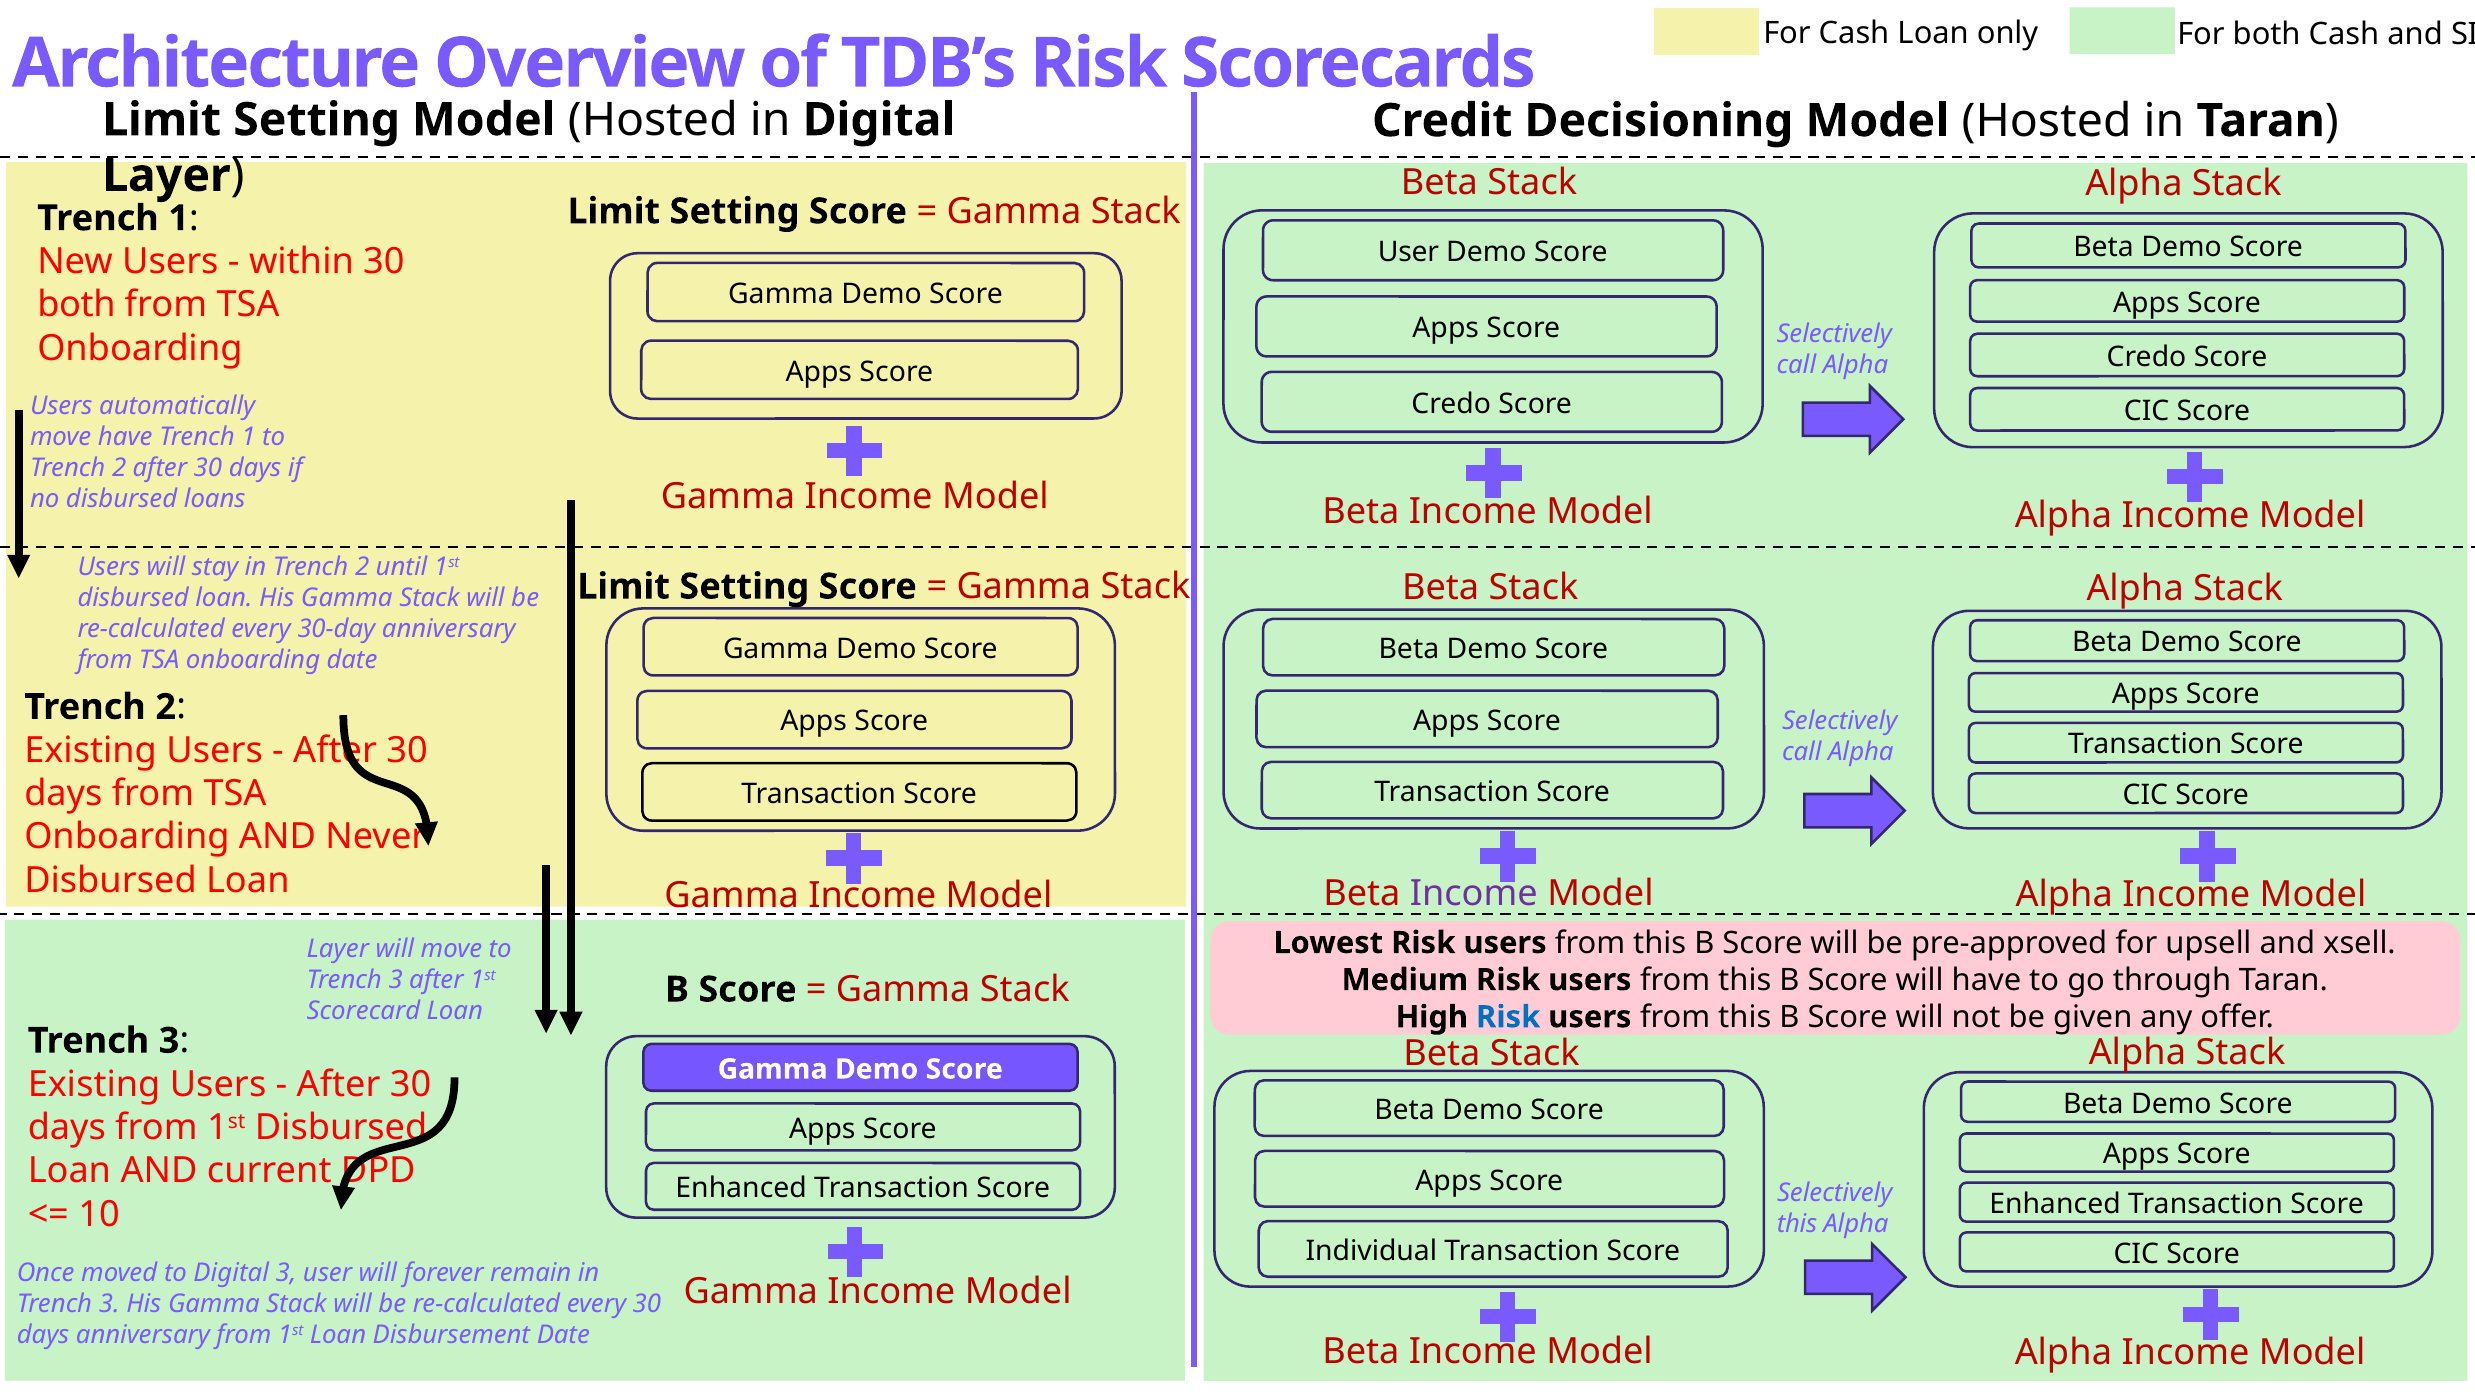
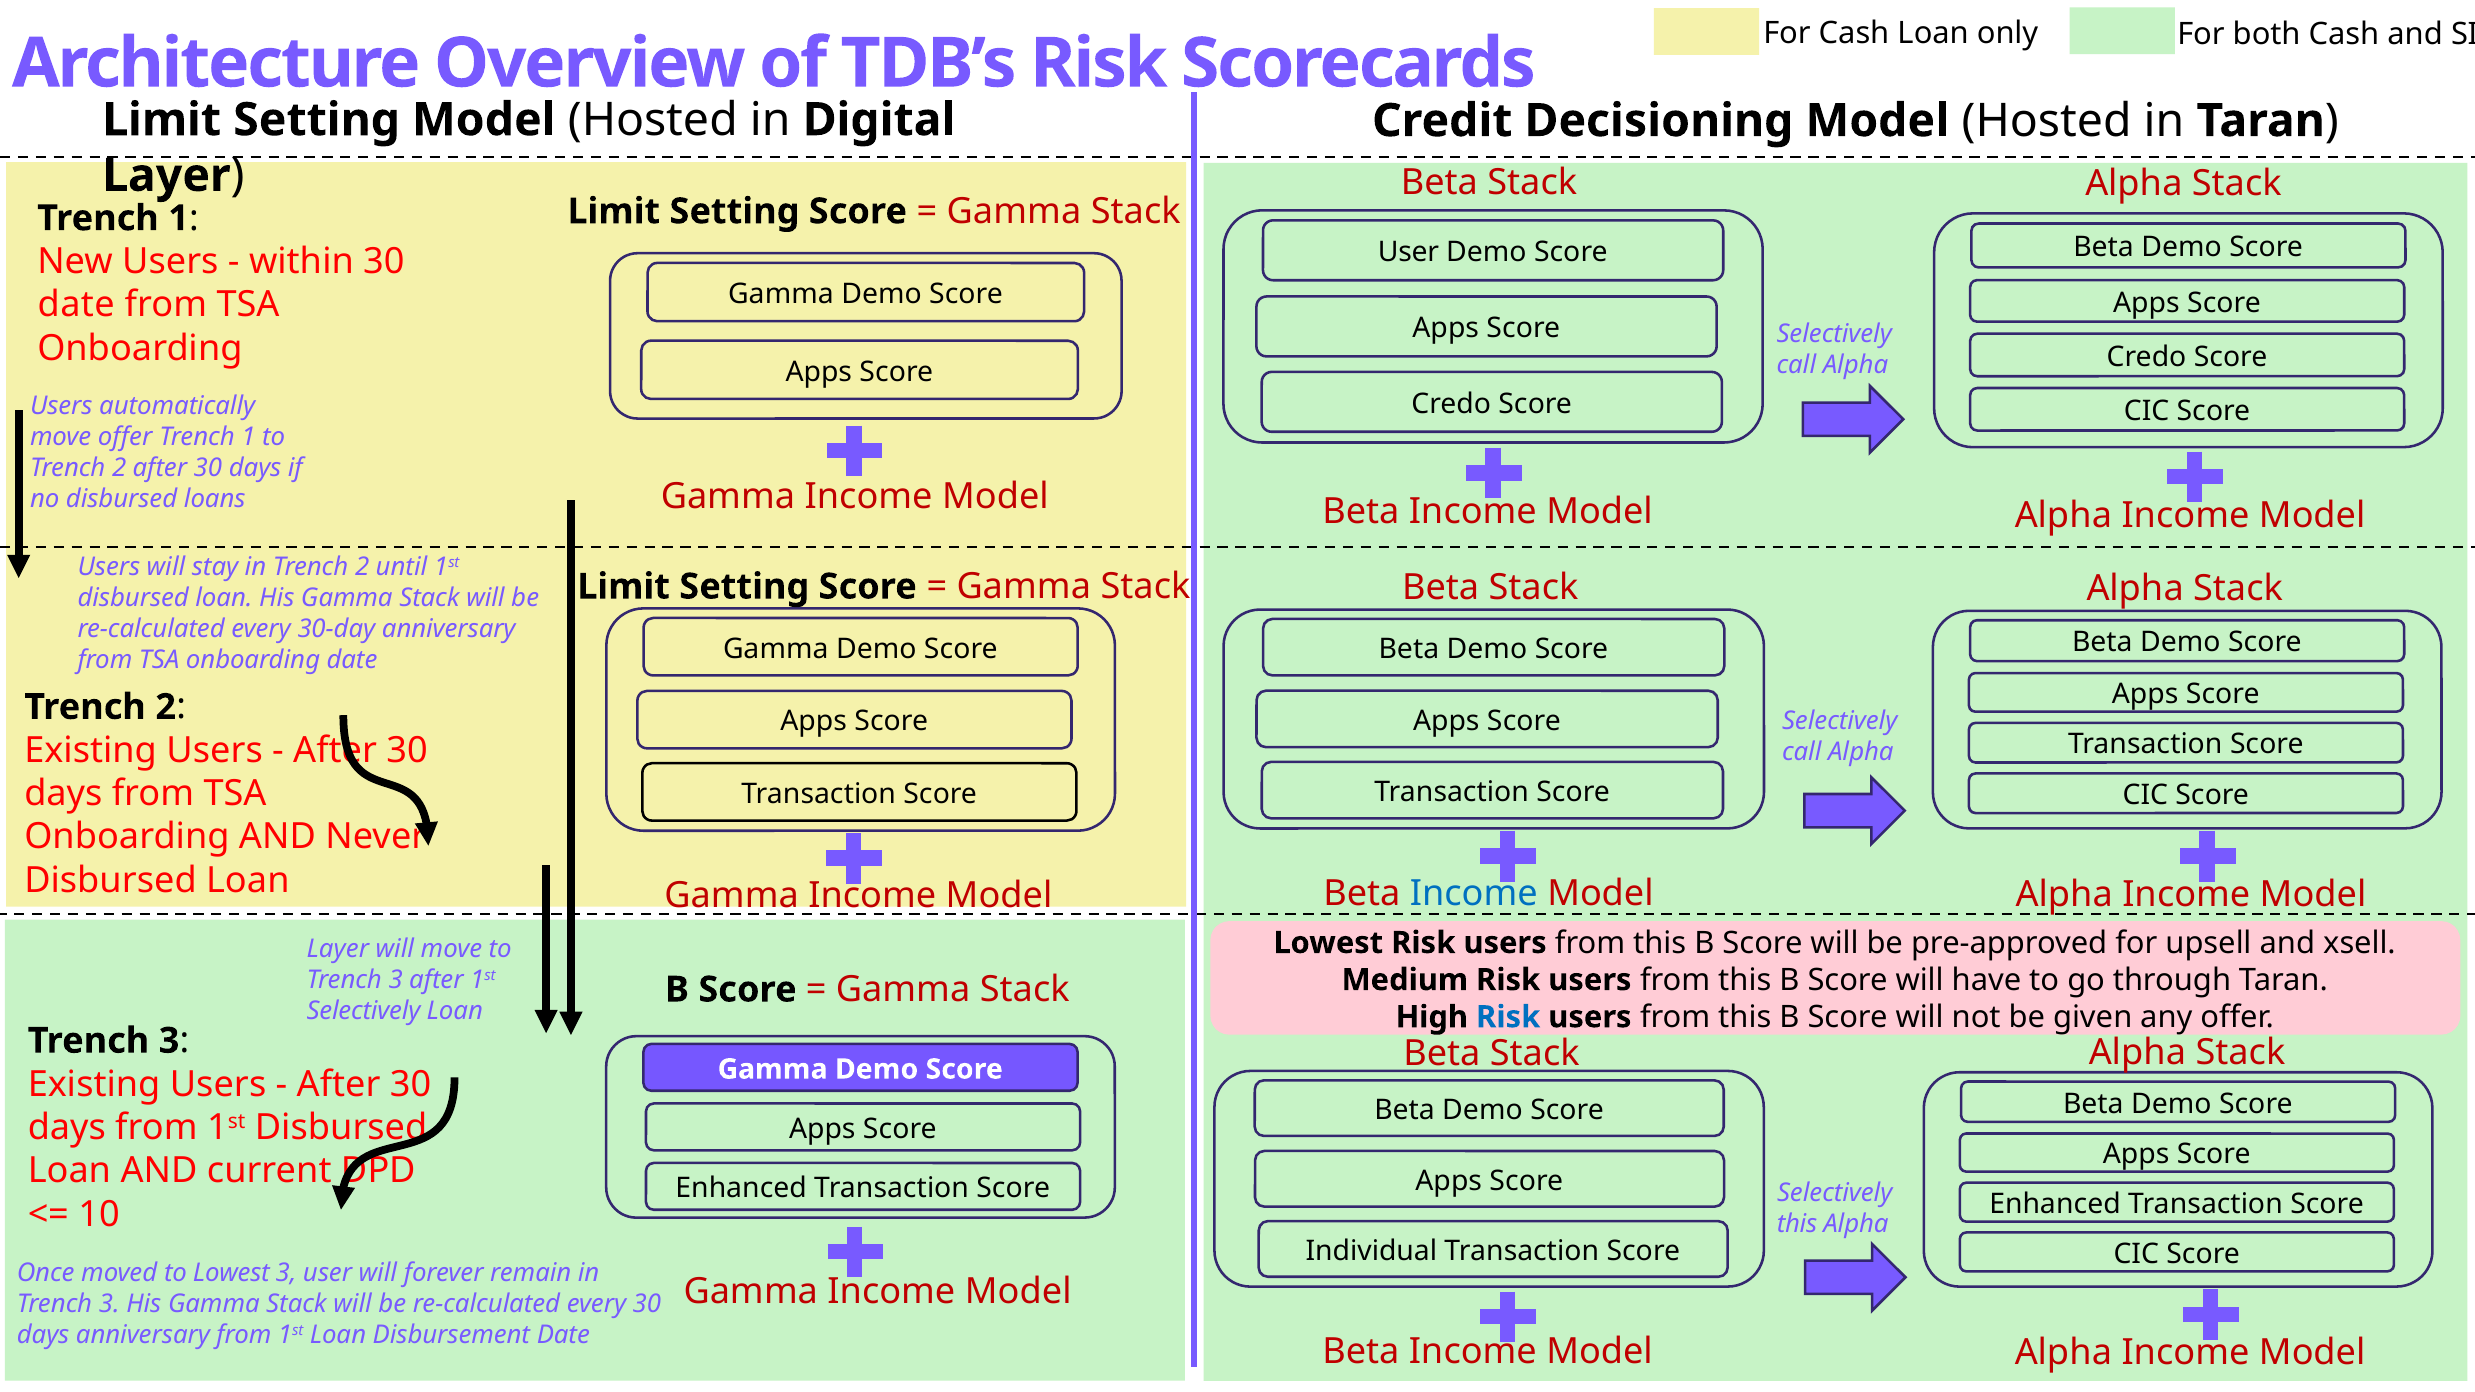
both: both -> date (76, 305)
move have: have -> offer (125, 437)
Income colour: purple -> blue (1474, 894)
Scorecard: Scorecard -> Selectively (363, 1011)
to Digital: Digital -> Lowest (231, 1273)
